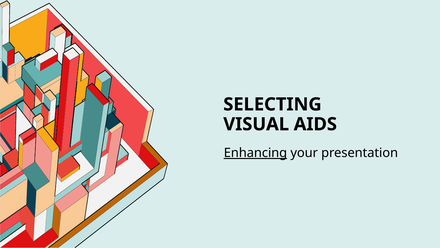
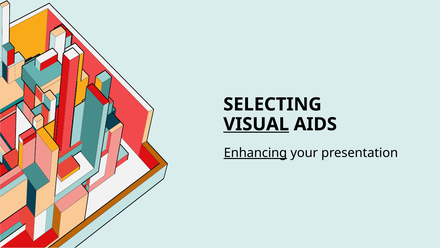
VISUAL underline: none -> present (256, 124)
